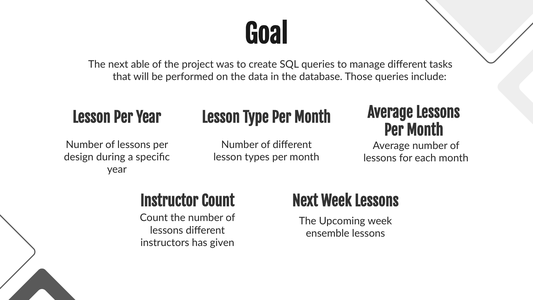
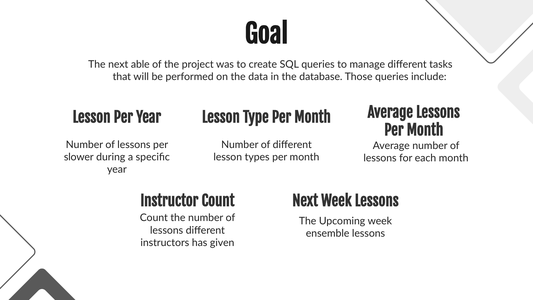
design: design -> slower (79, 157)
